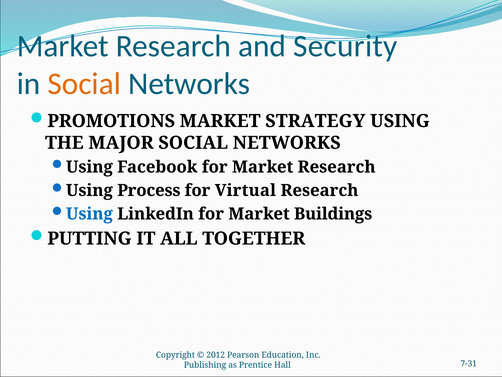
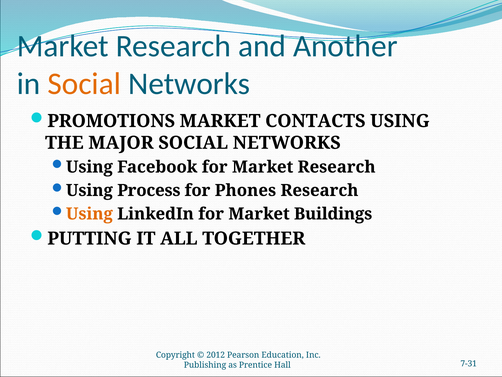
Security: Security -> Another (345, 46)
STRATEGY: STRATEGY -> CONTACTS (315, 121)
Virtual: Virtual -> Phones (245, 190)
Using colour: blue -> orange (89, 214)
